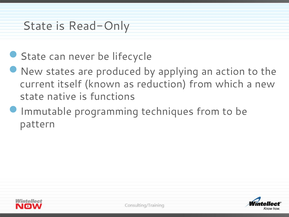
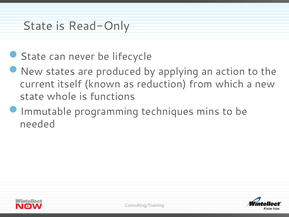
native: native -> whole (62, 96)
techniques from: from -> mins (208, 111)
pattern: pattern -> needed (38, 124)
